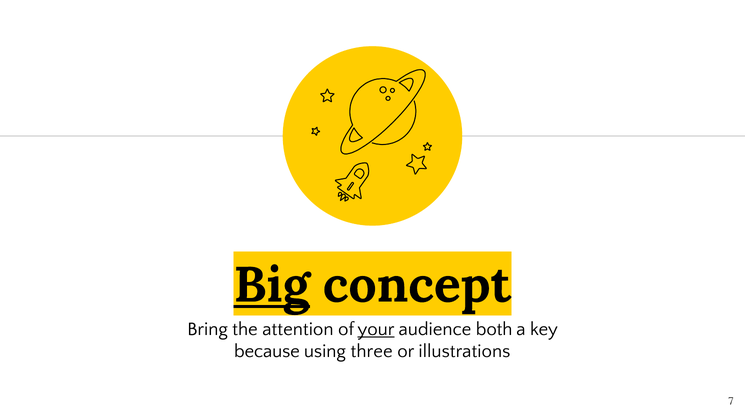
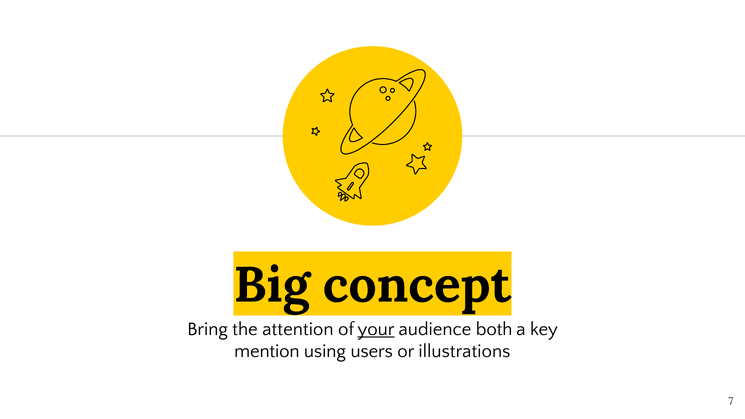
Big underline: present -> none (272, 285)
because: because -> mention (267, 351)
three: three -> users (372, 351)
